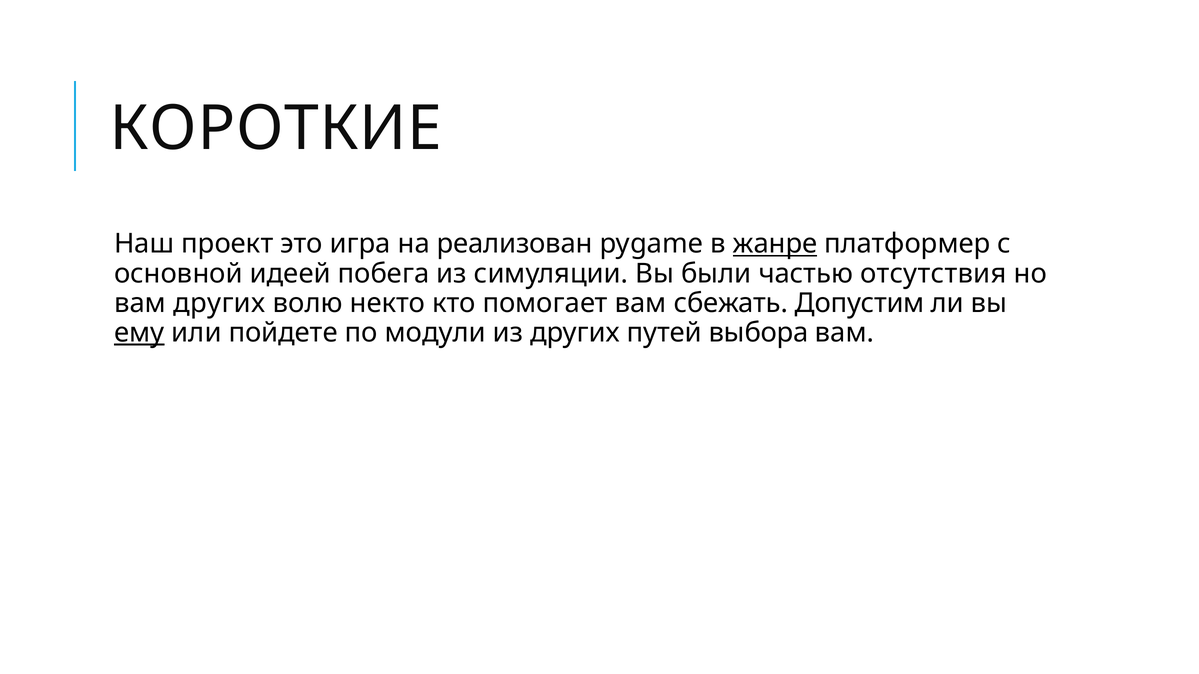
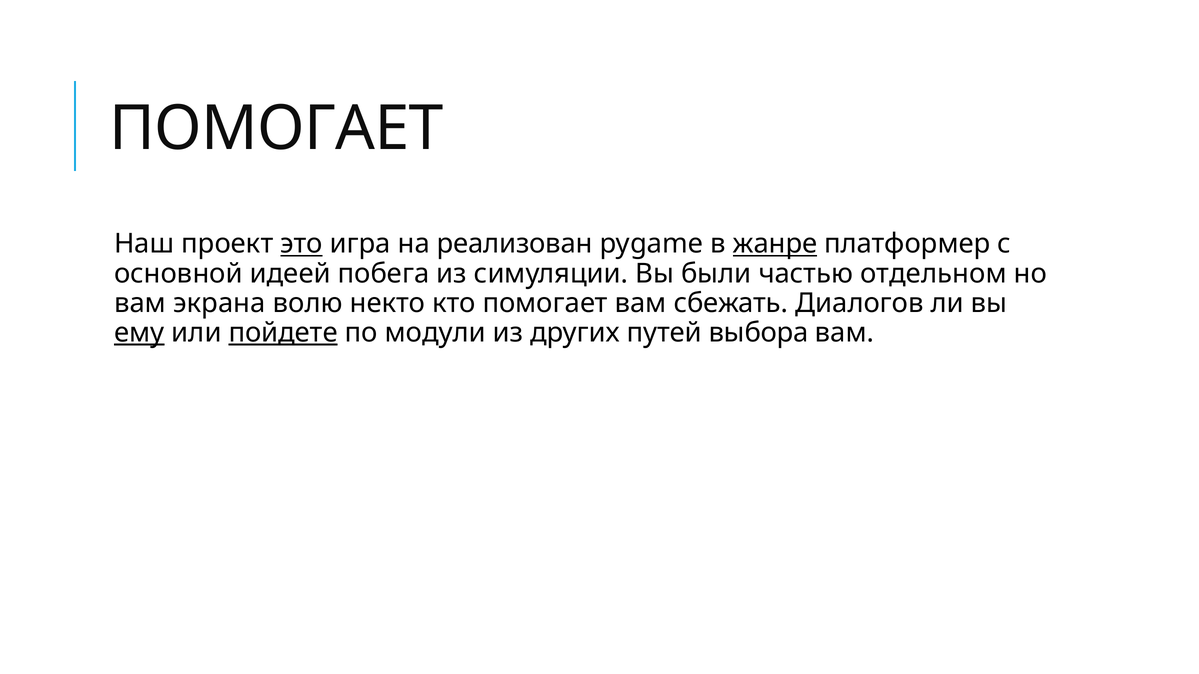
КОРОТКИЕ: КОРОТКИЕ -> ПОМОГАЕТ (276, 129)
это underline: none -> present (302, 244)
отсутствия: отсутствия -> отдельном (933, 274)
вам других: других -> экрана (219, 303)
Допустим: Допустим -> Диалогов (860, 303)
пойдете underline: none -> present (283, 333)
